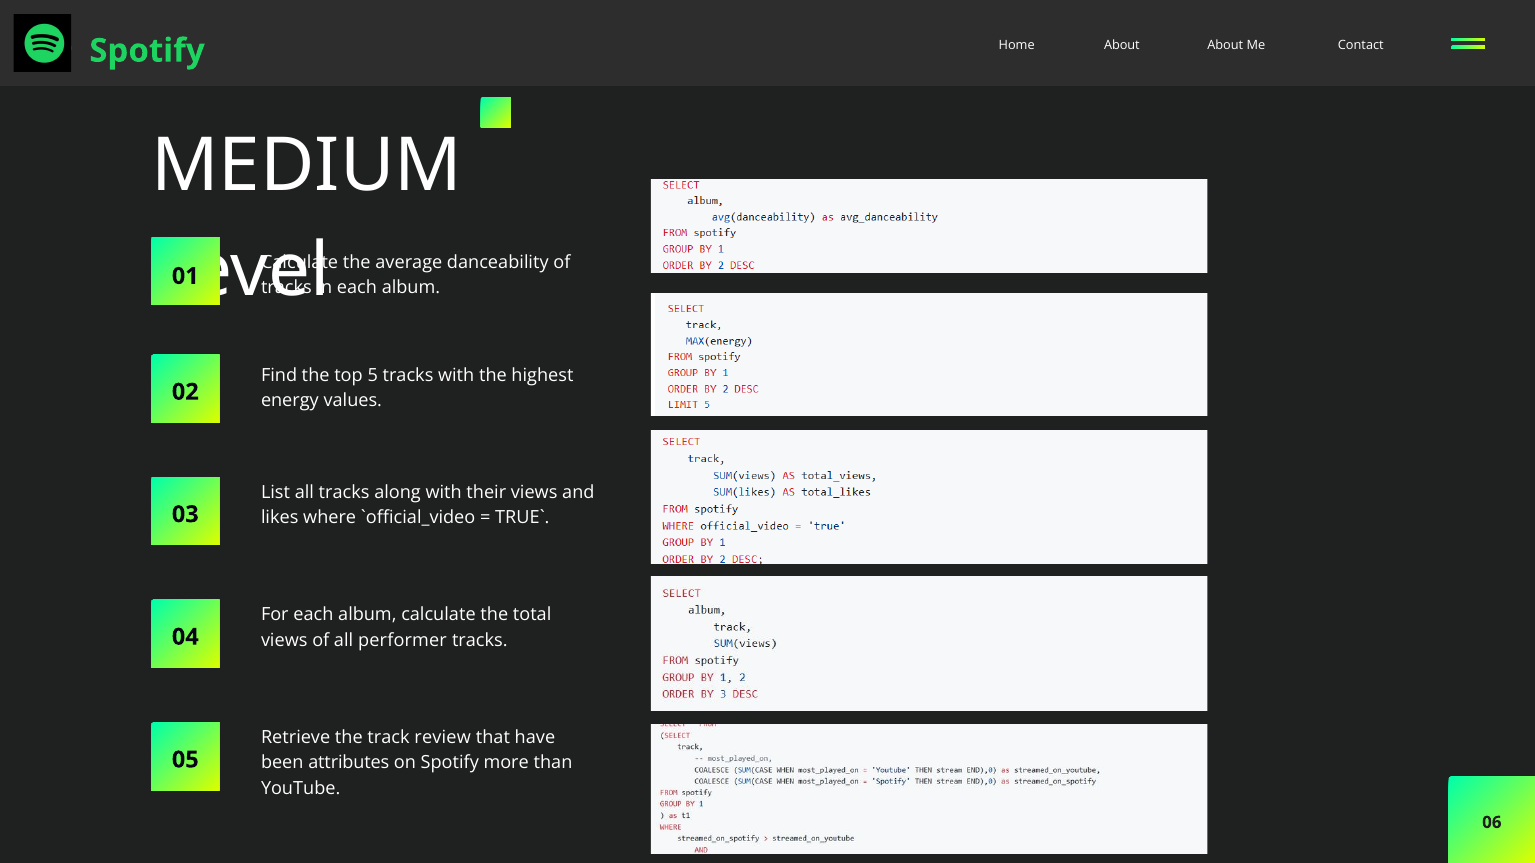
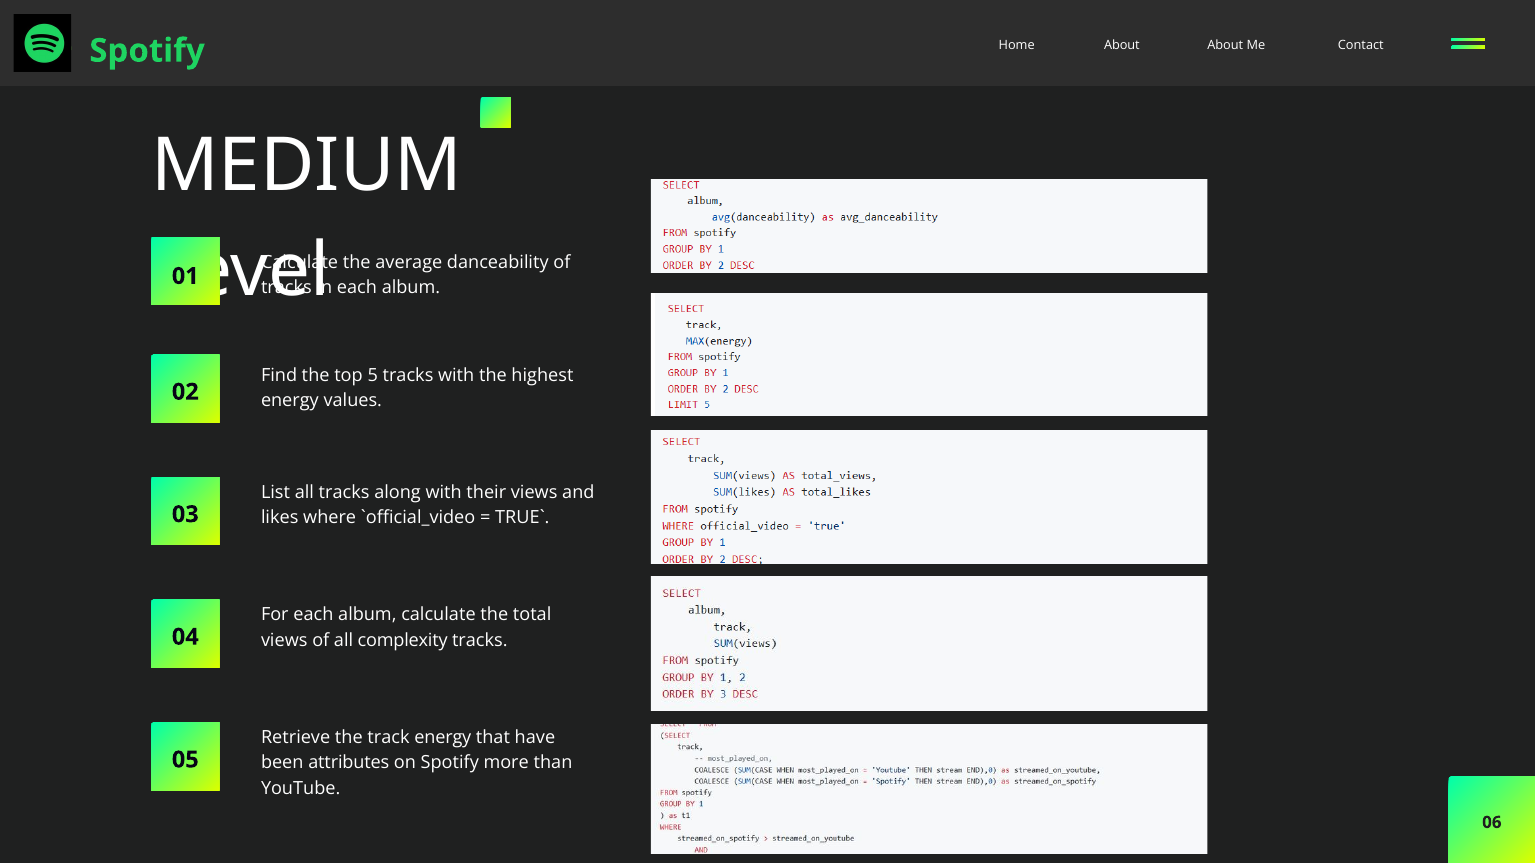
performer: performer -> complexity (403, 641)
track review: review -> energy (443, 738)
